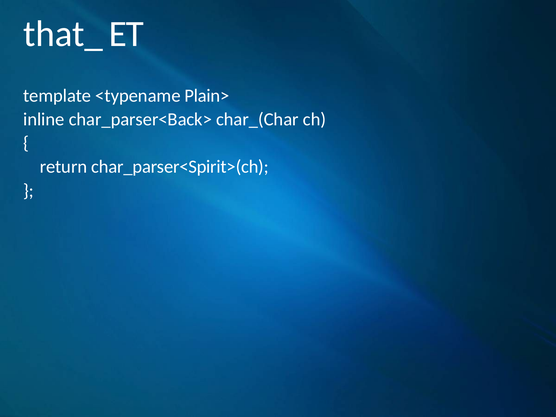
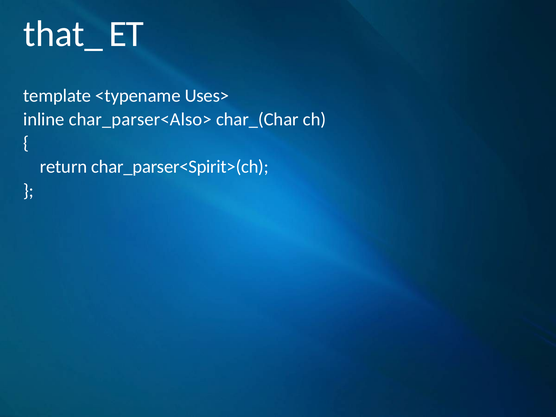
Plain>: Plain> -> Uses> (207, 96)
char_parser<Back>: char_parser<Back> -> char_parser<Also> (140, 119)
